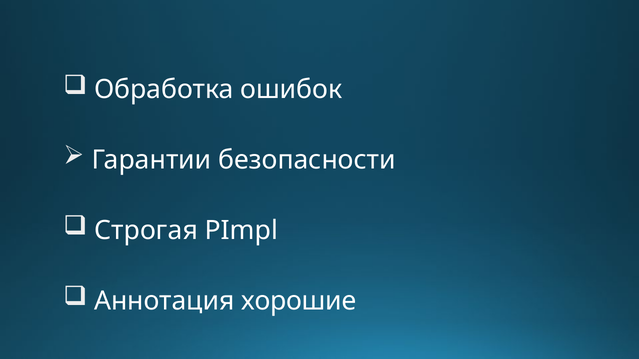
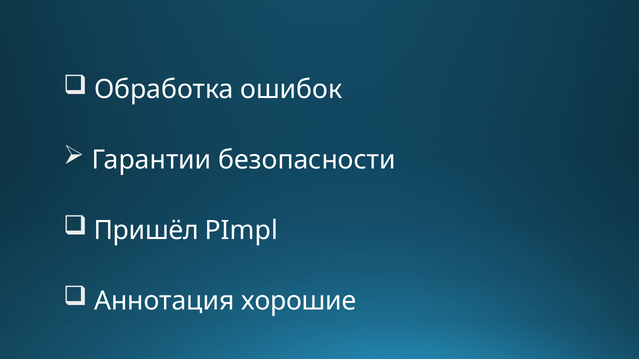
Строгая: Строгая -> Пришёл (146, 231)
